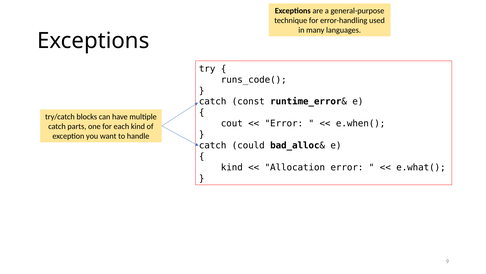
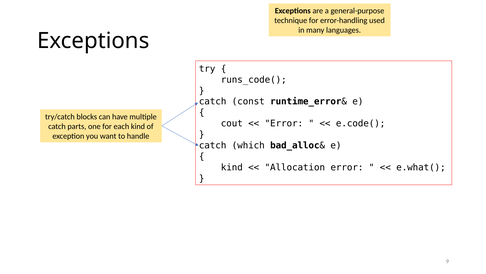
e.when(: e.when( -> e.code( (361, 123)
could: could -> which (248, 145)
